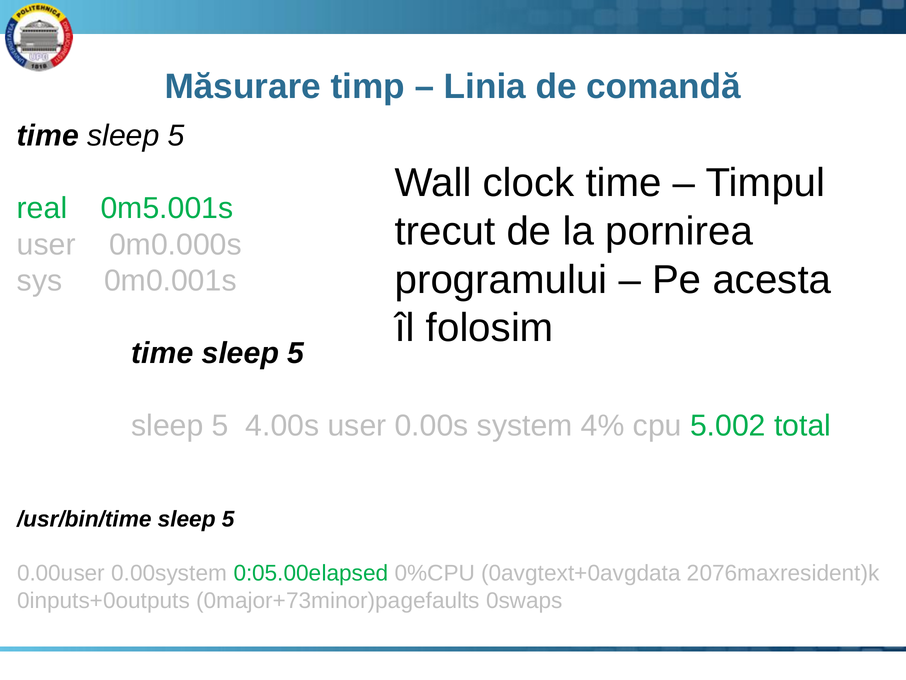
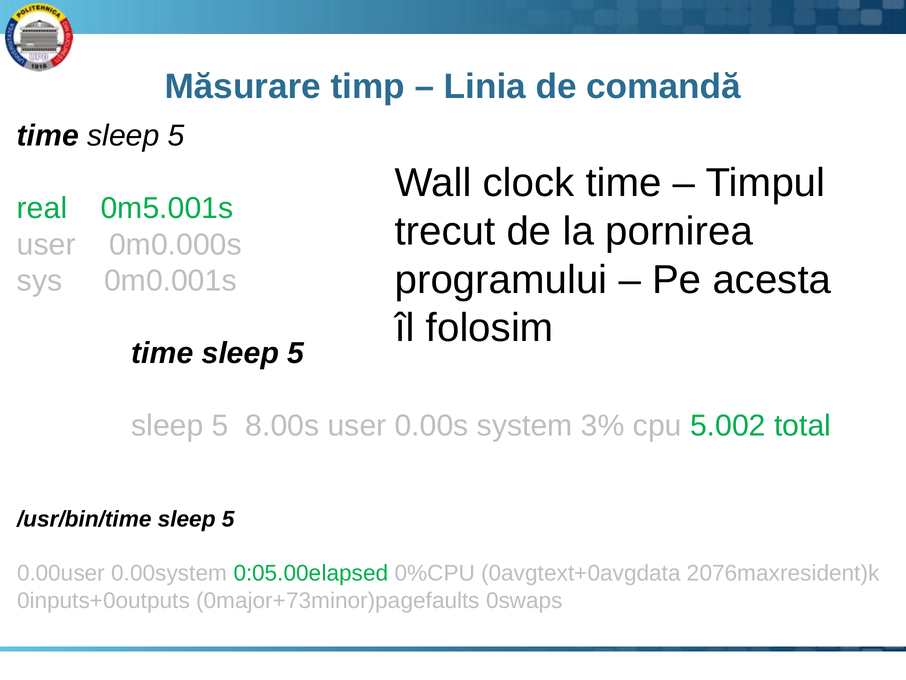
4.00s: 4.00s -> 8.00s (282, 426)
4%: 4% -> 3% (603, 426)
